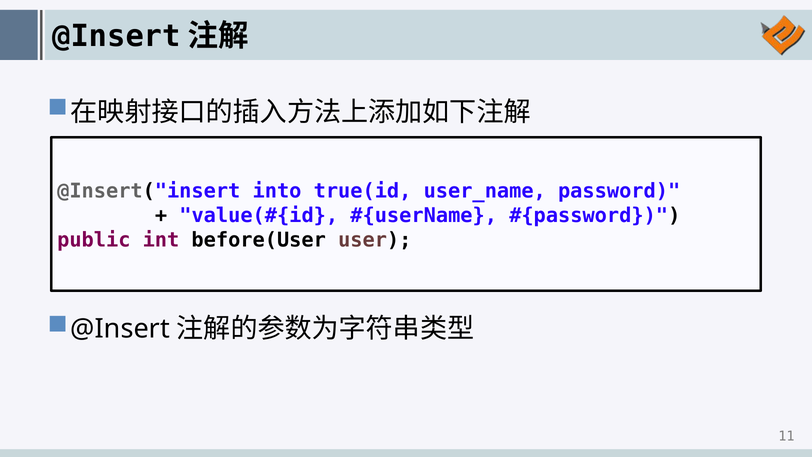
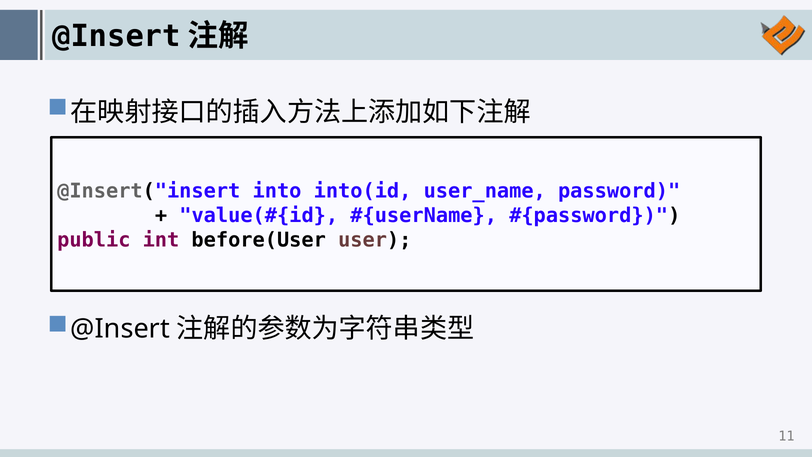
true(id: true(id -> into(id (363, 191)
